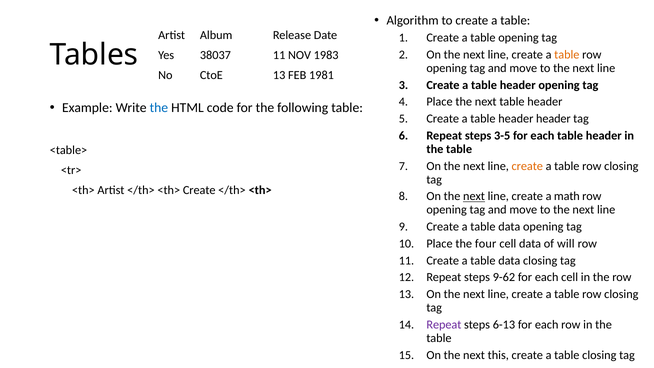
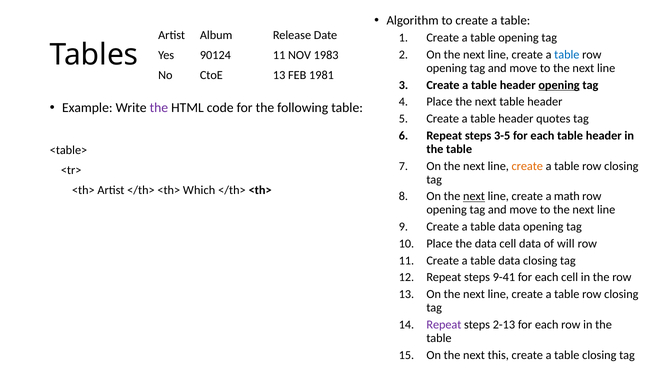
table colour: orange -> blue (567, 55)
38037: 38037 -> 90124 (215, 55)
opening underline: none -> present (559, 85)
the colour: blue -> purple (159, 108)
header header: header -> quotes (553, 119)
<th> Create: Create -> Which (199, 190)
the four: four -> data (486, 244)
9-62: 9-62 -> 9-41 (504, 277)
6-13: 6-13 -> 2-13 (504, 325)
